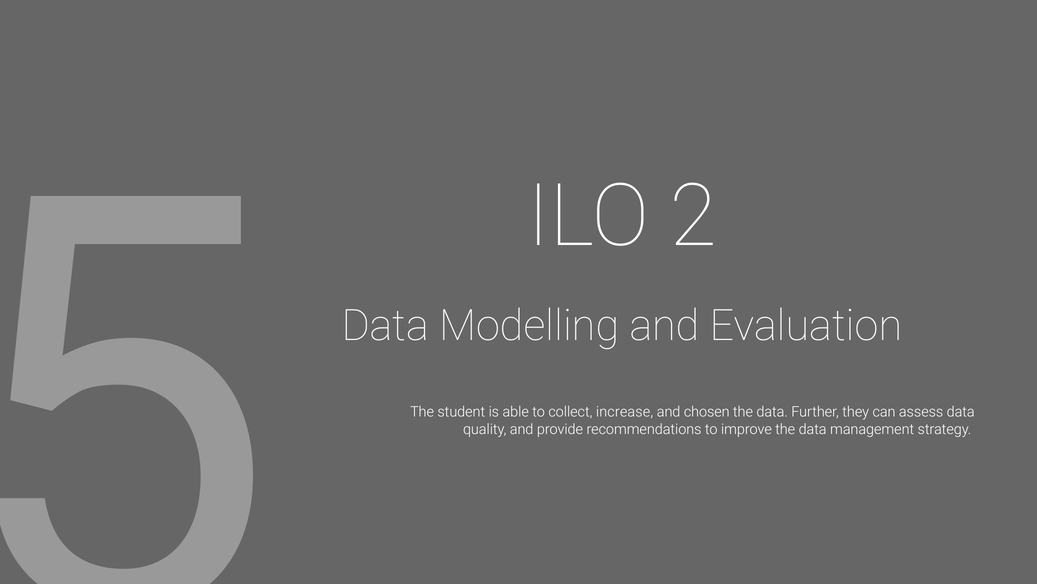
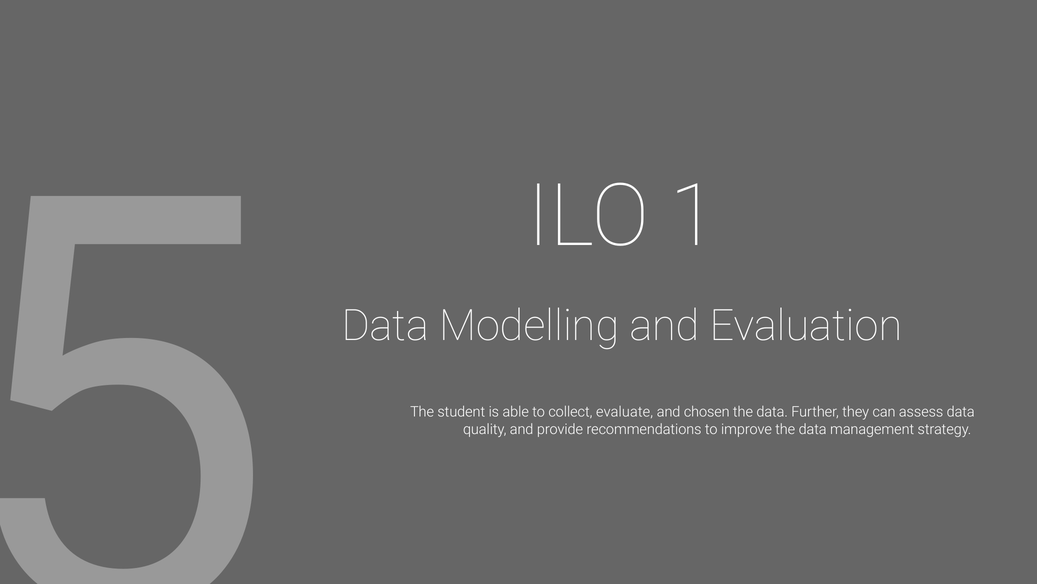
2: 2 -> 1 (693, 216)
increase: increase -> evaluate (625, 412)
